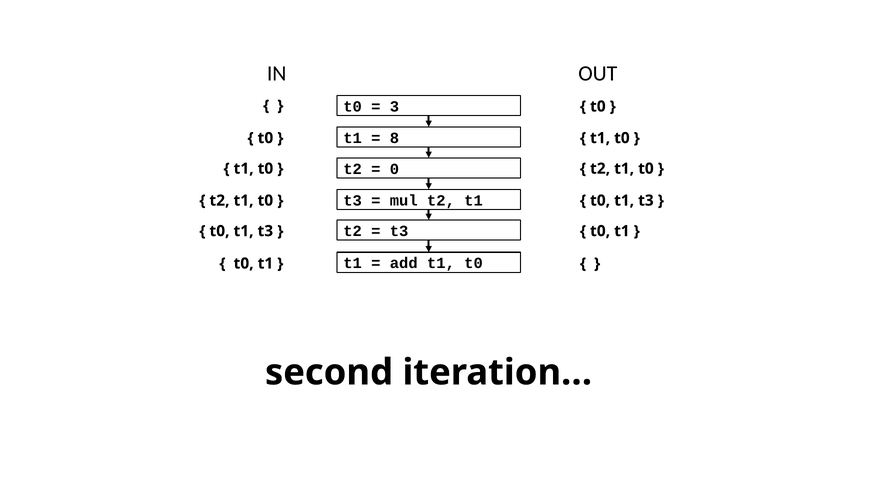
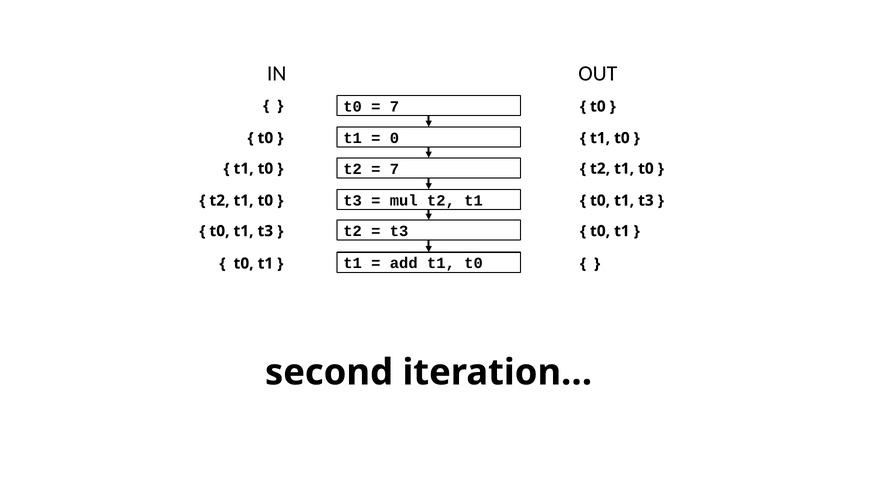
3: 3 -> 7 (394, 106)
8: 8 -> 0 (394, 138)
0: 0 -> 7 (394, 169)
